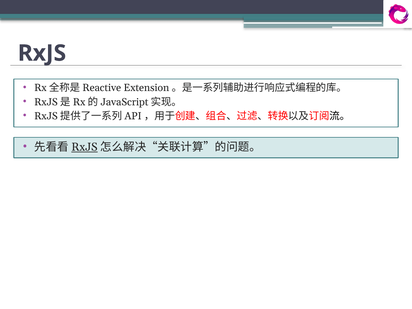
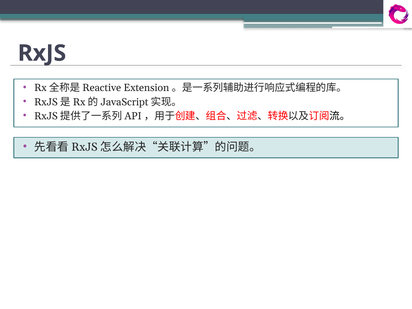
RxJS underline: present -> none (84, 147)
